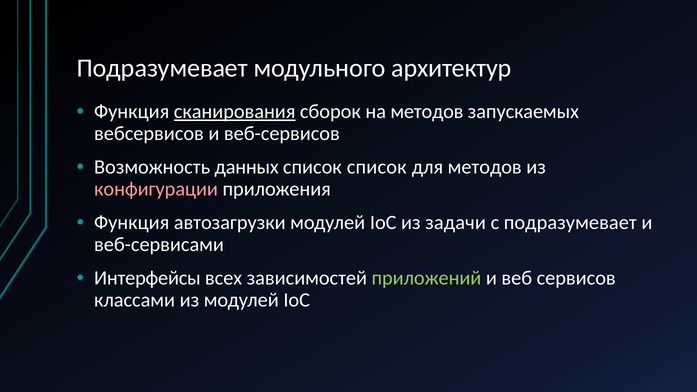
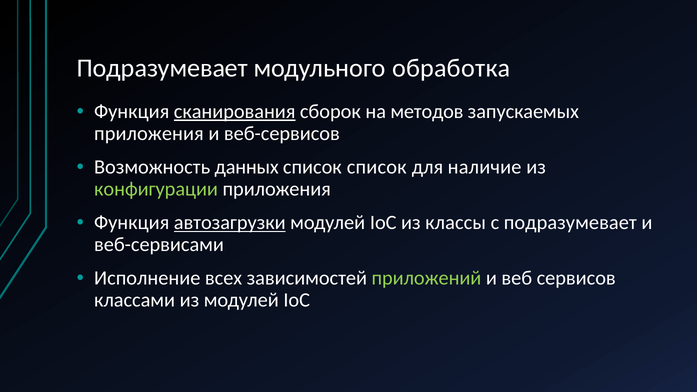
архитектур: архитектур -> обработка (451, 68)
вебсервисов: вебсервисов -> приложения (149, 134)
для методов: методов -> наличие (485, 167)
конфигурации colour: pink -> light green (156, 189)
автозагрузки underline: none -> present (230, 223)
задачи: задачи -> классы (456, 223)
Интерфейсы: Интерфейсы -> Исполнение (147, 278)
